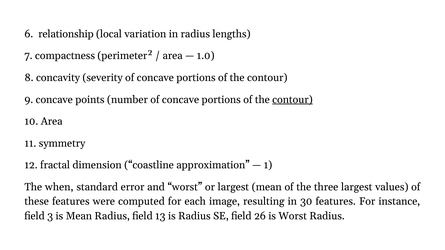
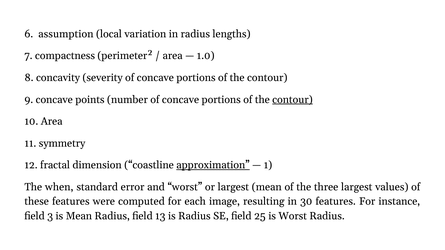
relationship: relationship -> assumption (66, 34)
approximation underline: none -> present (213, 165)
26: 26 -> 25 (260, 216)
